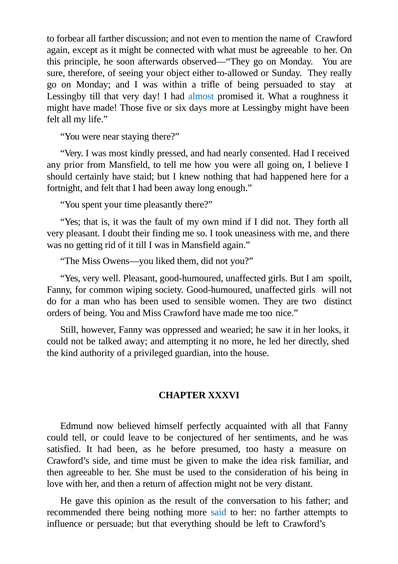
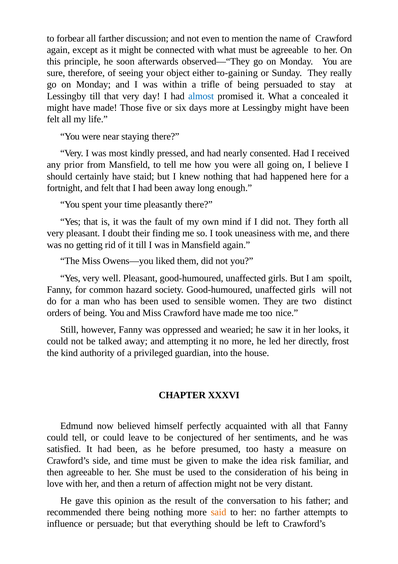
to-allowed: to-allowed -> to-gaining (237, 73)
roughness: roughness -> concealed (320, 96)
wiping: wiping -> hazard (139, 289)
shed: shed -> frost (340, 341)
said colour: blue -> orange (219, 511)
